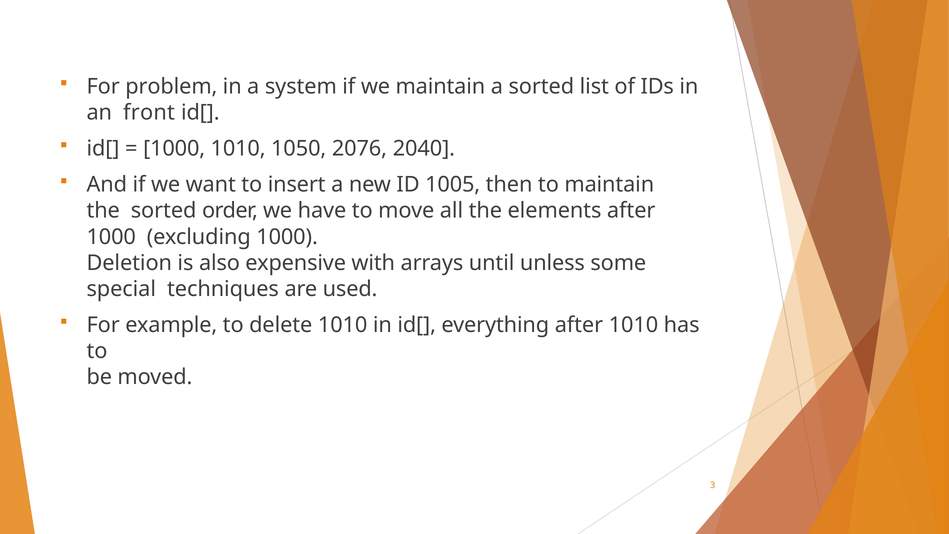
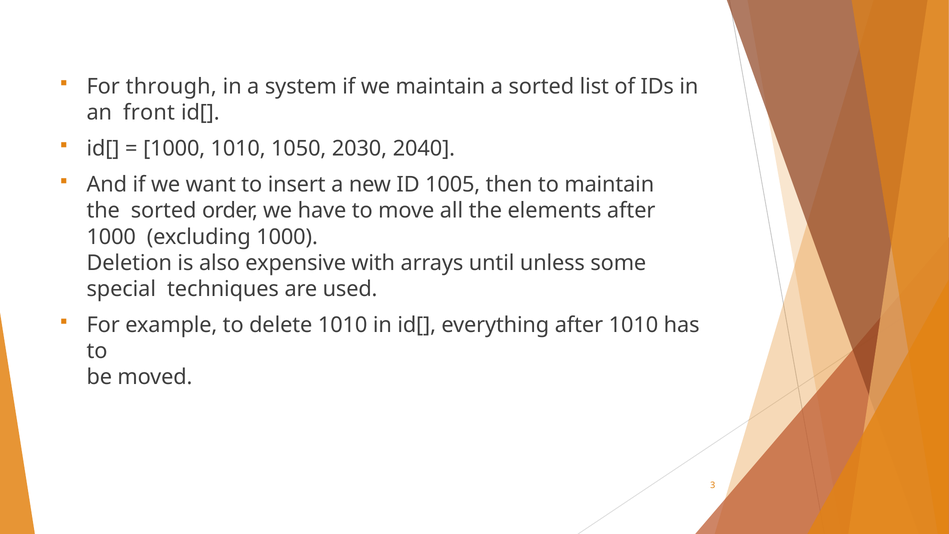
problem: problem -> through (171, 87)
2076: 2076 -> 2030 (359, 149)
